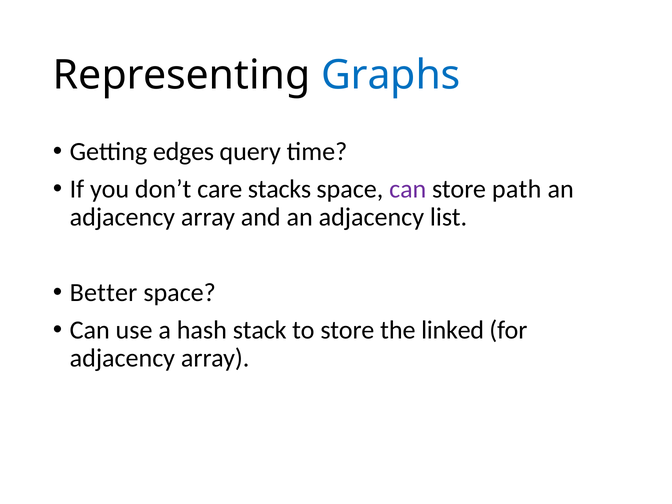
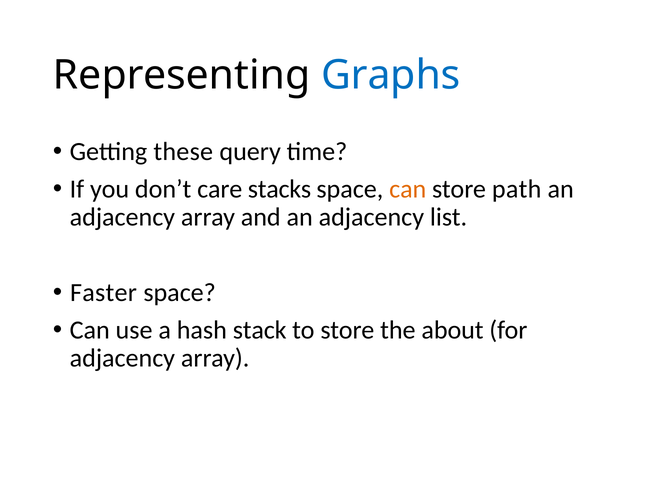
edges: edges -> these (183, 151)
can colour: purple -> orange (408, 189)
Better: Better -> Faster (103, 292)
linked: linked -> about (453, 330)
